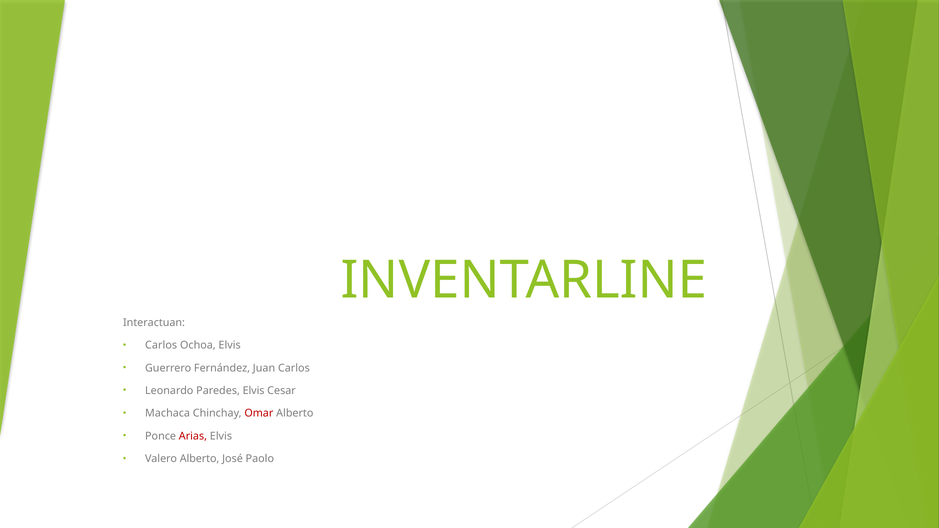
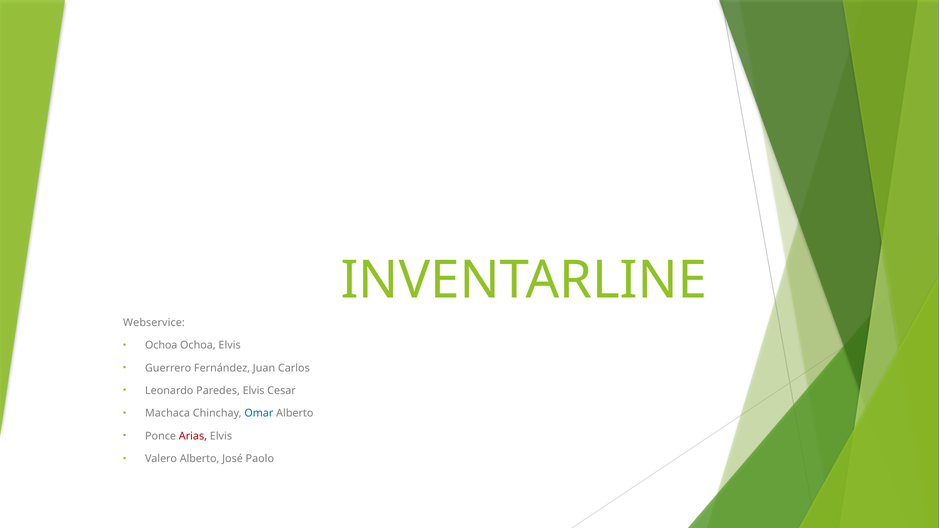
Interactuan: Interactuan -> Webservice (154, 323)
Carlos: Carlos -> Ochoa (161, 345)
Omar colour: red -> blue (259, 414)
